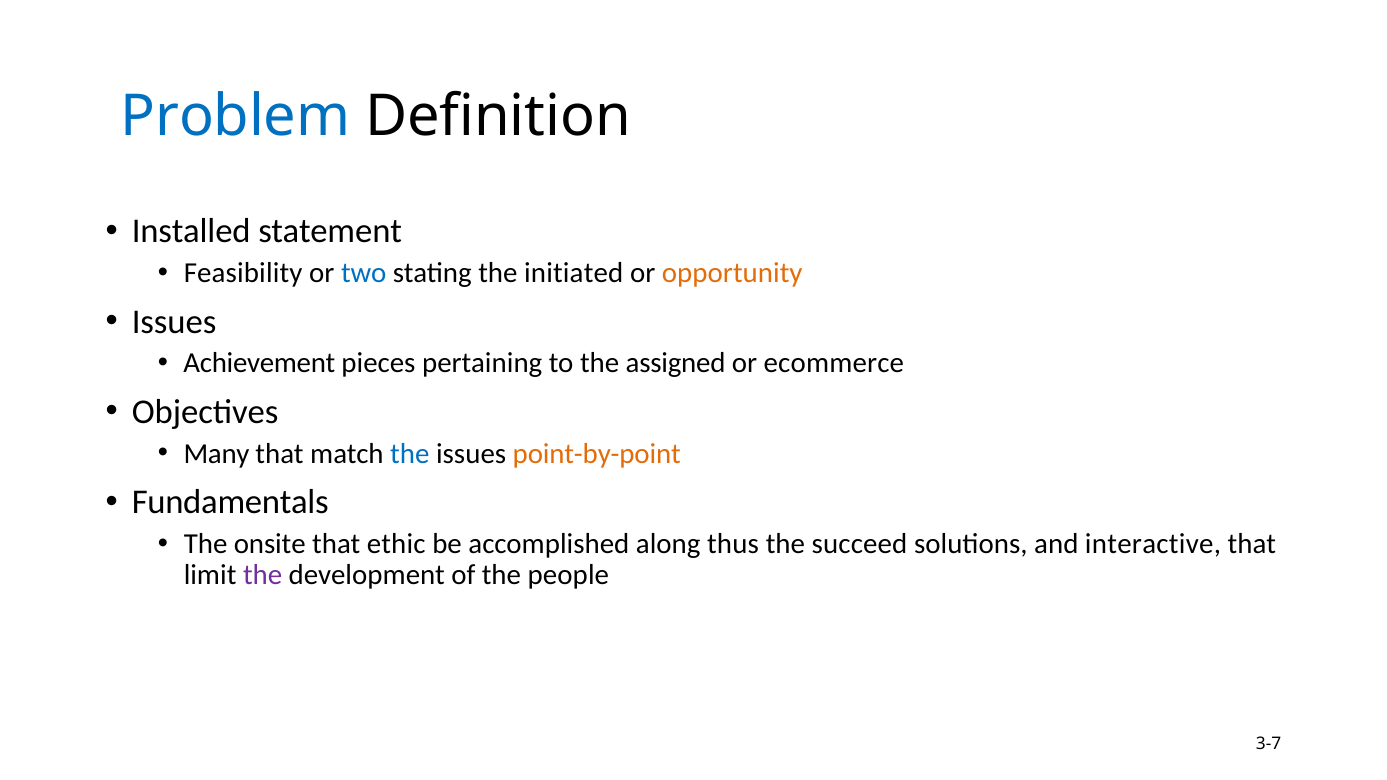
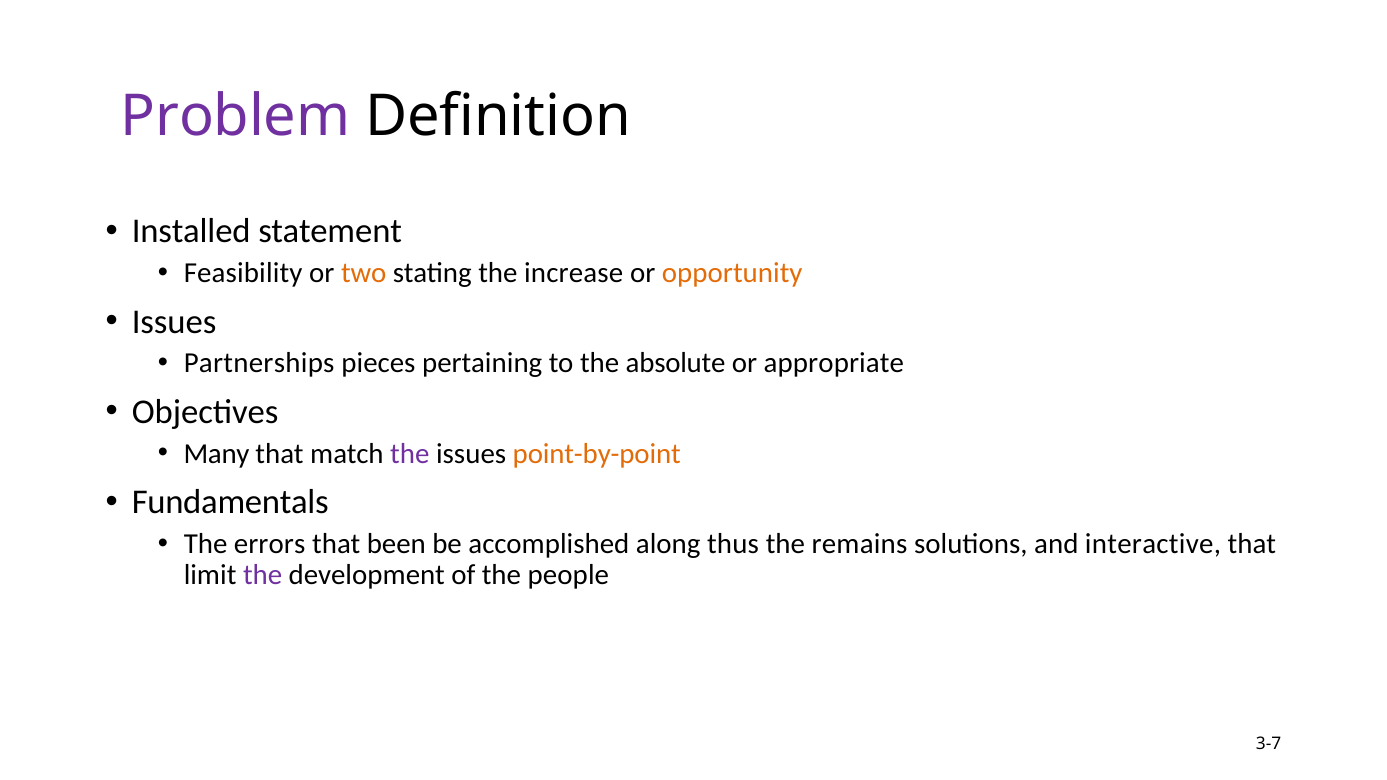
Problem colour: blue -> purple (235, 117)
two colour: blue -> orange (364, 273)
initiated: initiated -> increase (574, 273)
Achievement: Achievement -> Partnerships (259, 363)
assigned: assigned -> absolute (676, 363)
ecommerce: ecommerce -> appropriate (834, 363)
the colour: blue -> purple (410, 454)
onsite: onsite -> errors (270, 544)
ethic: ethic -> been (396, 544)
succeed: succeed -> remains (859, 544)
